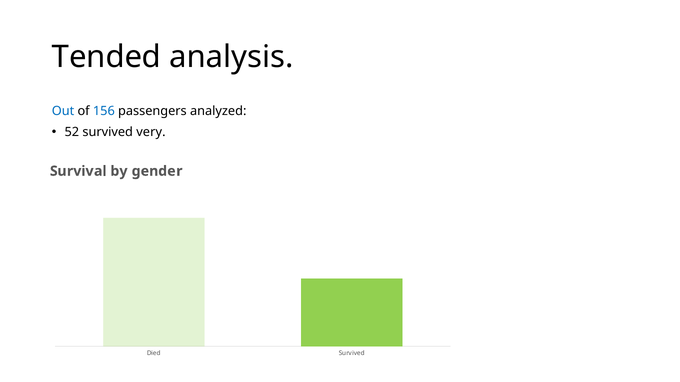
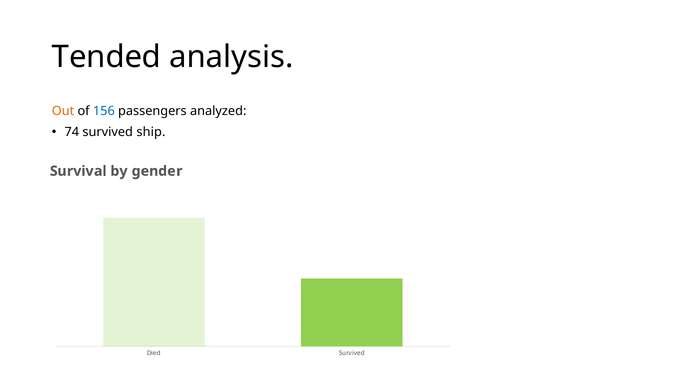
Out colour: blue -> orange (63, 111)
52: 52 -> 74 (72, 132)
very: very -> ship (151, 132)
